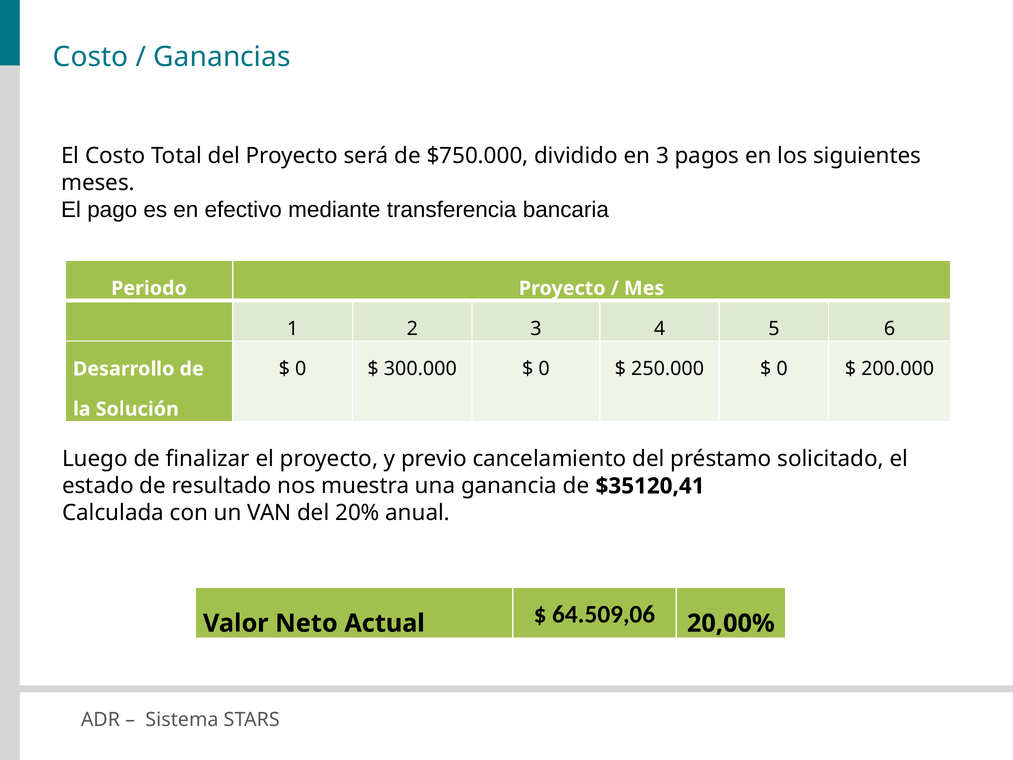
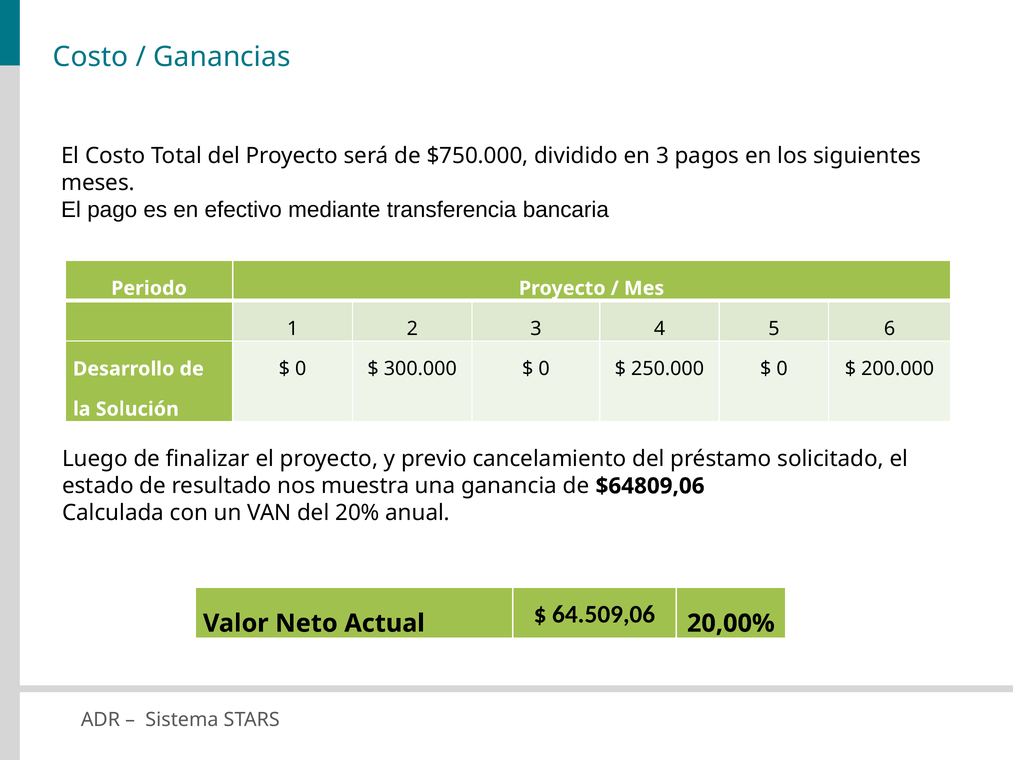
$35120,41: $35120,41 -> $64809,06 (650, 486)
